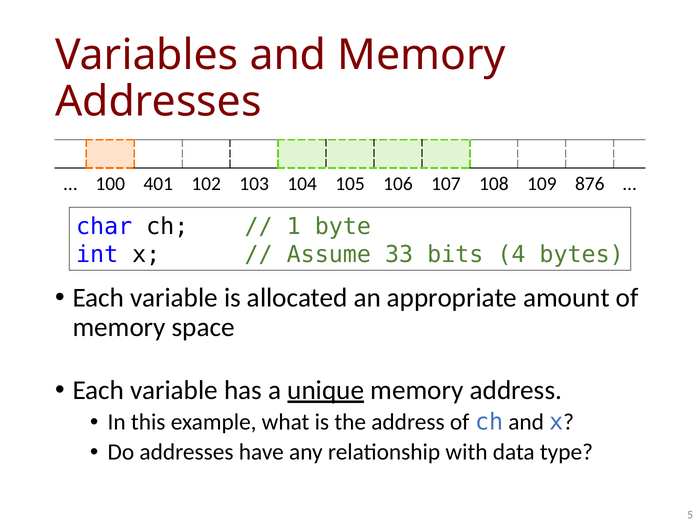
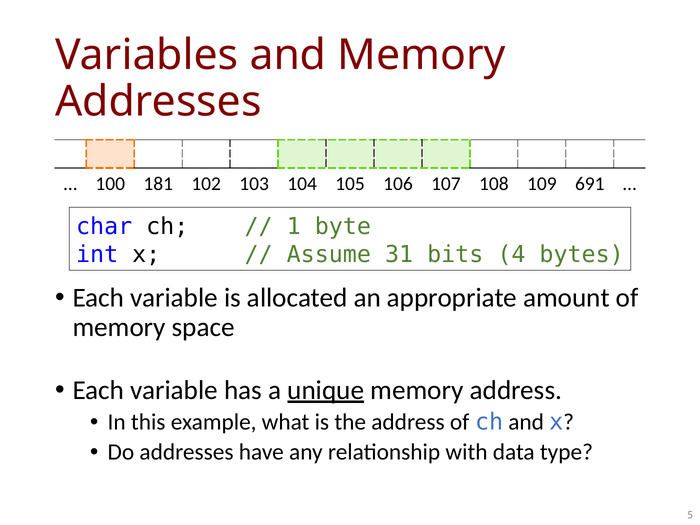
401: 401 -> 181 (158, 184)
876: 876 -> 691 (590, 184)
33: 33 -> 31 (399, 254)
